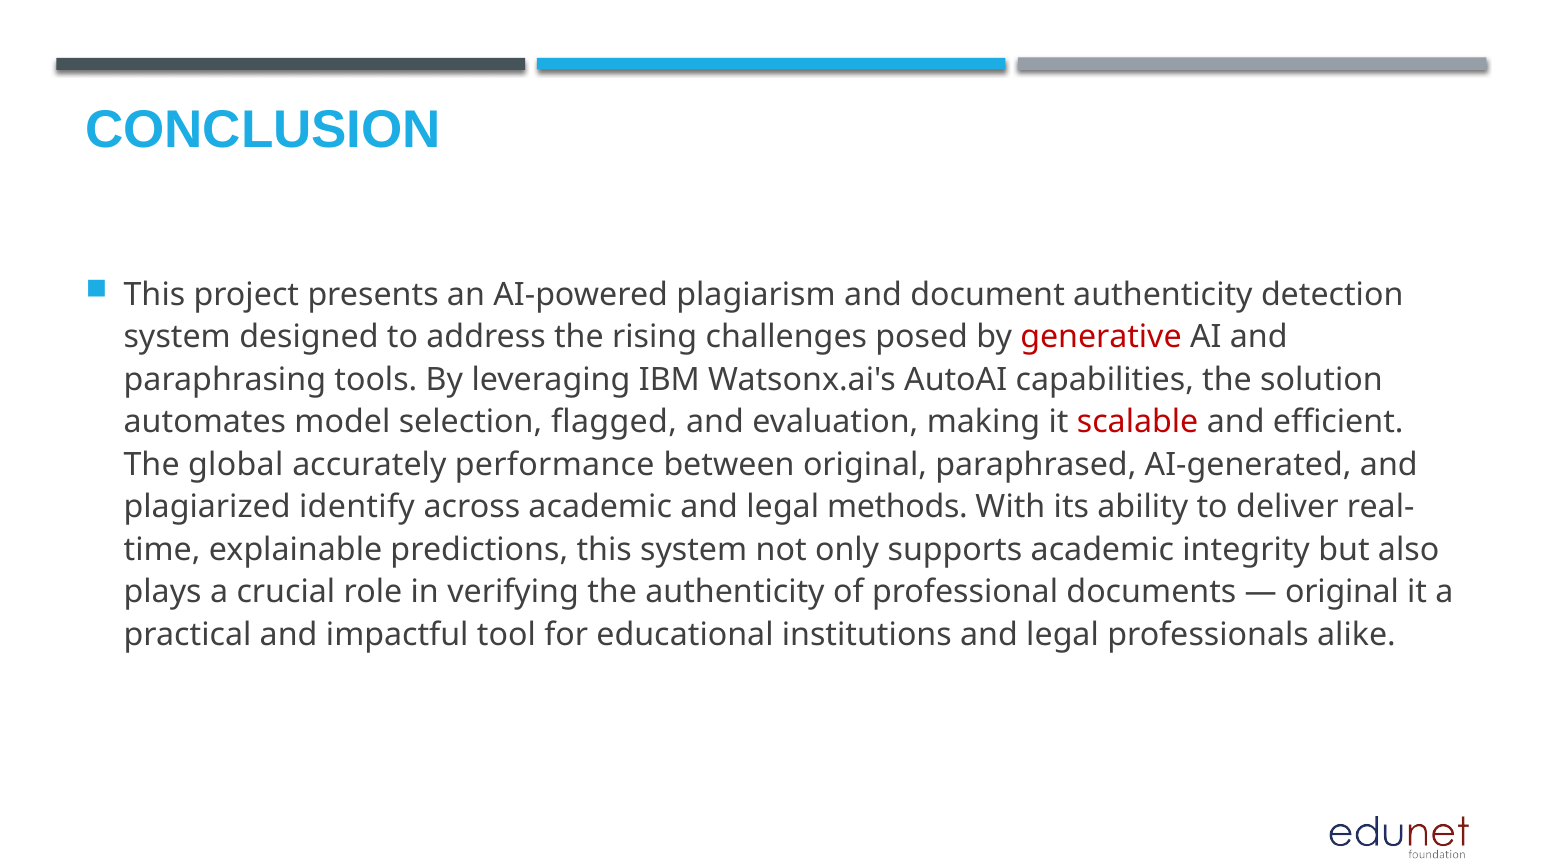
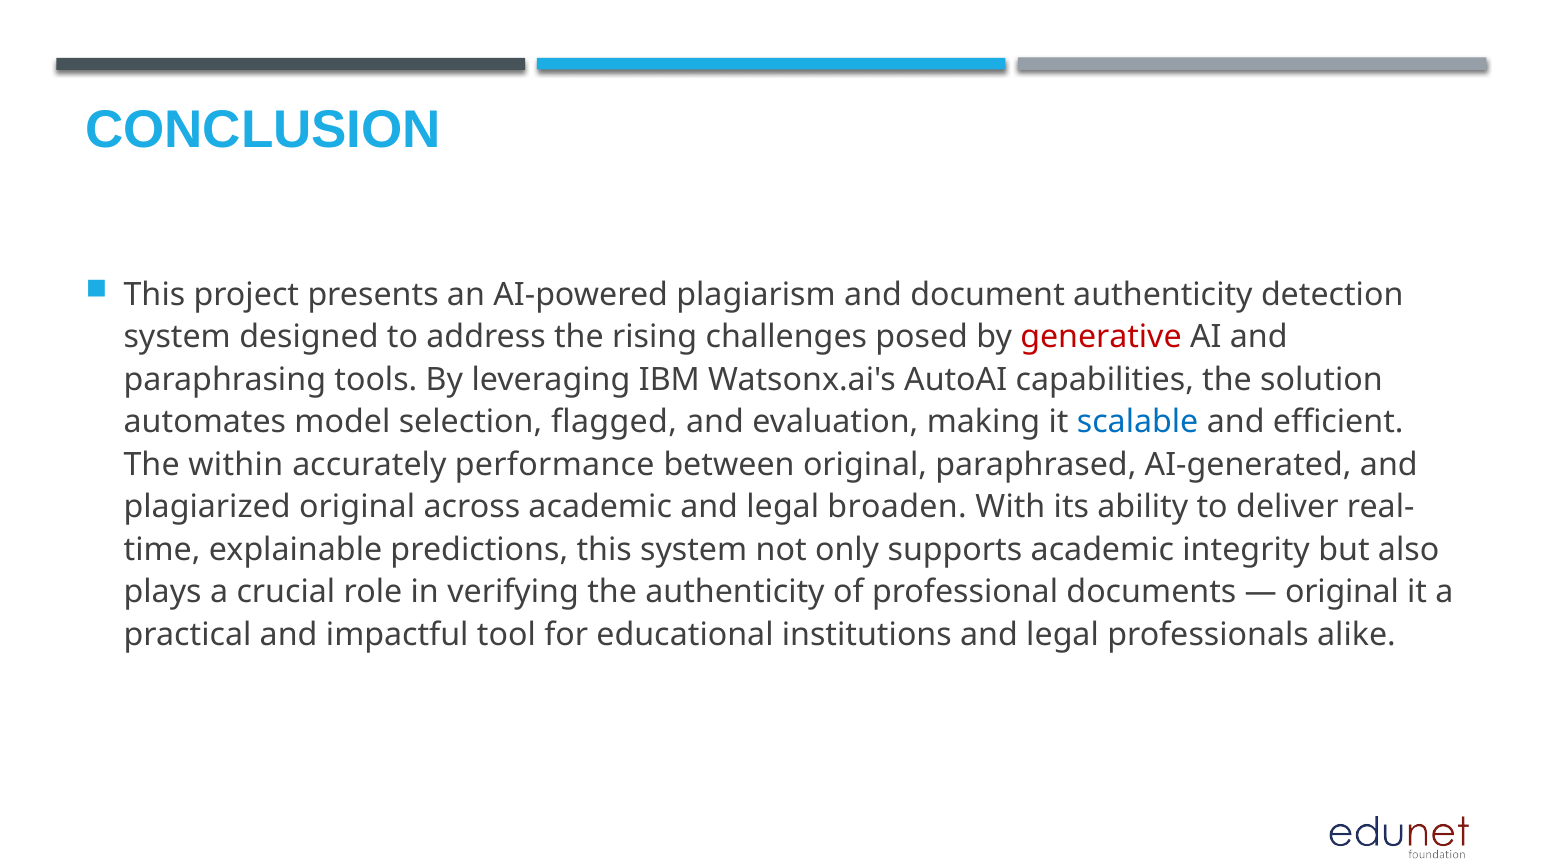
scalable colour: red -> blue (1138, 422)
global: global -> within (236, 465)
plagiarized identify: identify -> original (357, 507)
methods: methods -> broaden (897, 507)
